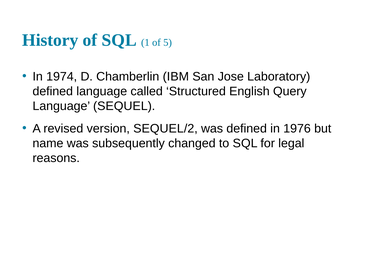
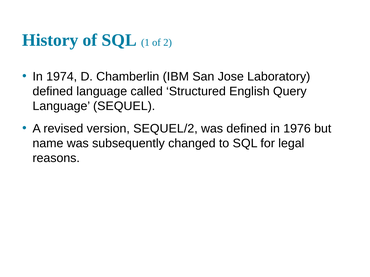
of 5: 5 -> 2 (168, 43)
